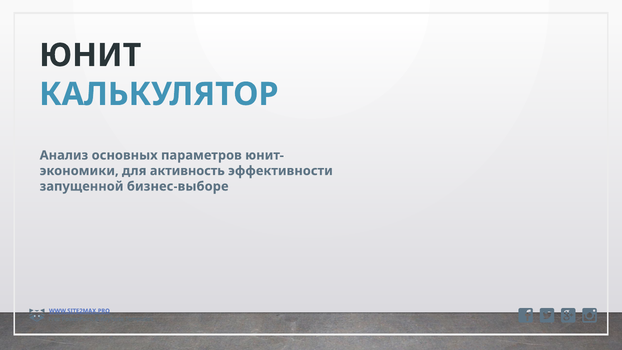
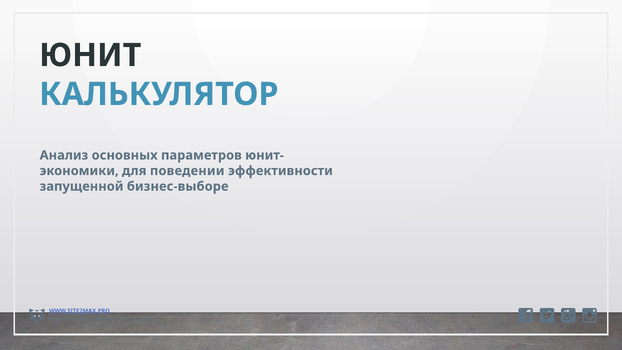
активность: активность -> поведении (187, 171)
